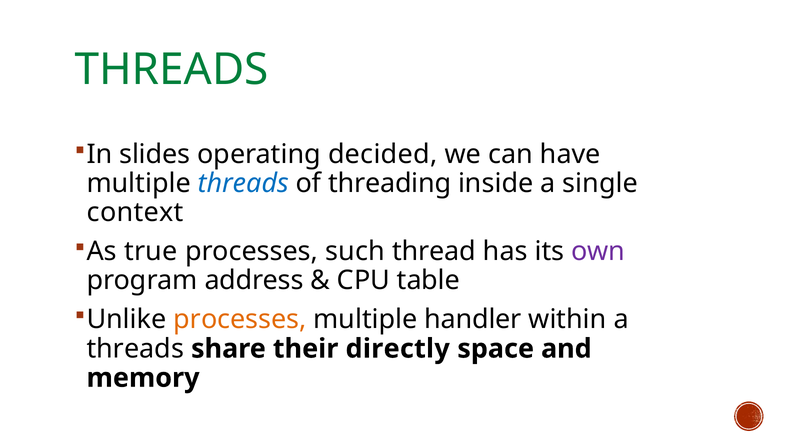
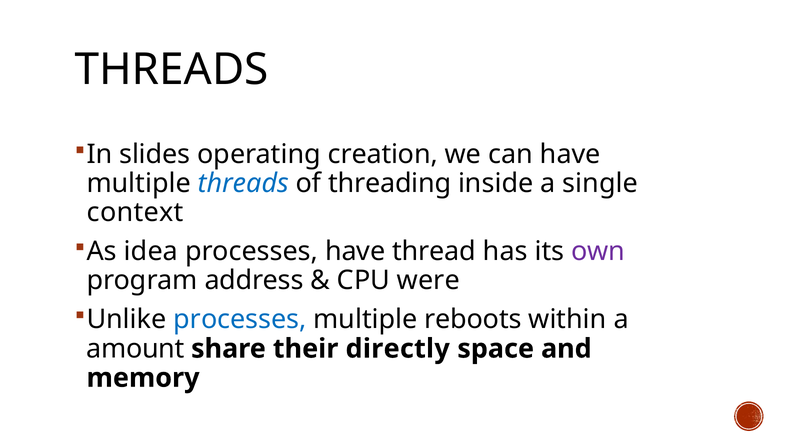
THREADS colour: green -> black (172, 70)
decided: decided -> creation (383, 154)
true: true -> idea (151, 251)
processes such: such -> have (355, 251)
table: table -> were (428, 280)
processes colour: orange -> blue (240, 319)
handler: handler -> reboots (473, 319)
threads: threads -> amount (135, 348)
